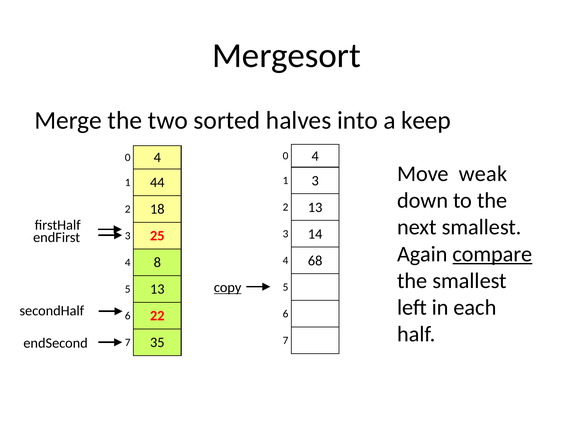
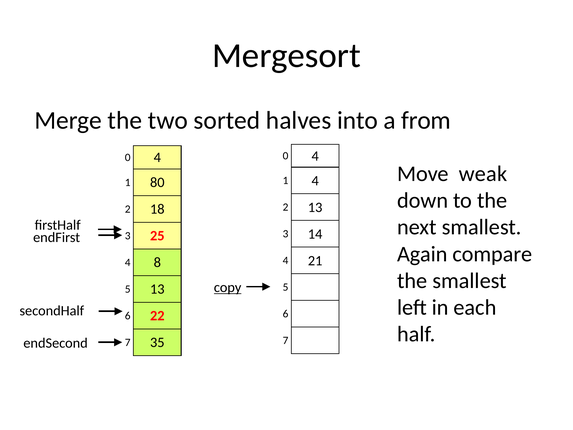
keep: keep -> from (426, 120)
1 3: 3 -> 4 (315, 181)
44: 44 -> 80 (157, 182)
compare underline: present -> none (492, 254)
68: 68 -> 21 (315, 260)
